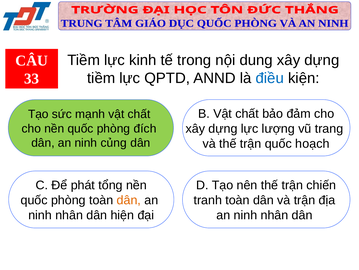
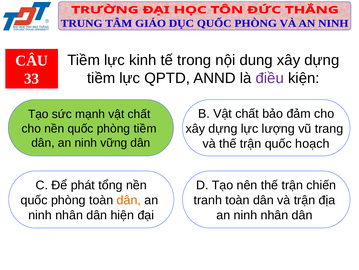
điều colour: blue -> purple (270, 78)
phòng đích: đích -> tiềm (145, 128)
củng: củng -> vững (114, 143)
